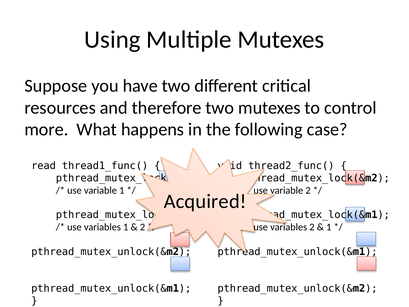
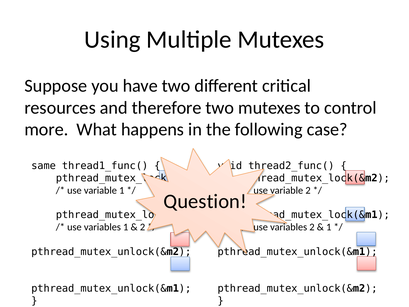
read: read -> same (44, 166)
Acquired: Acquired -> Question (205, 201)
